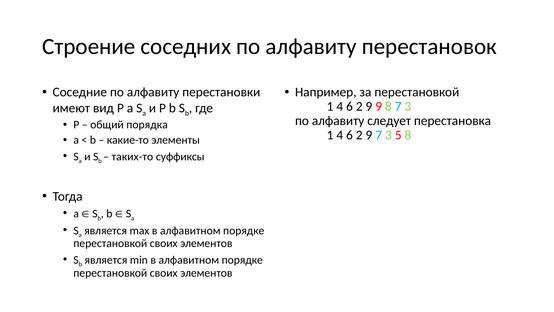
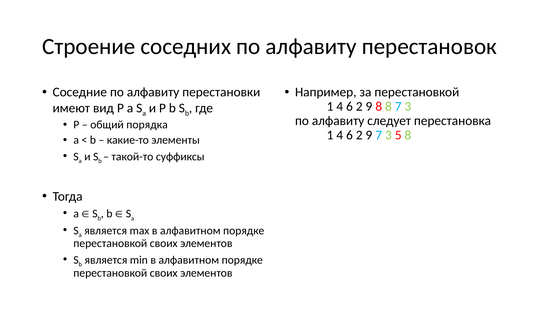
9 9: 9 -> 8 (379, 106)
таких-то: таких-то -> такой-то (132, 156)
